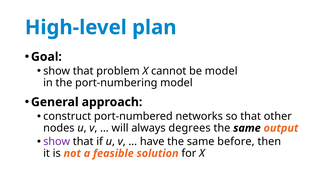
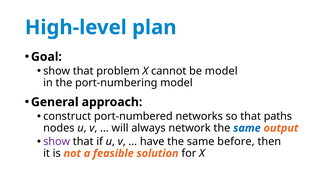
other: other -> paths (278, 116)
degrees: degrees -> network (190, 128)
same colour: black -> blue (247, 128)
